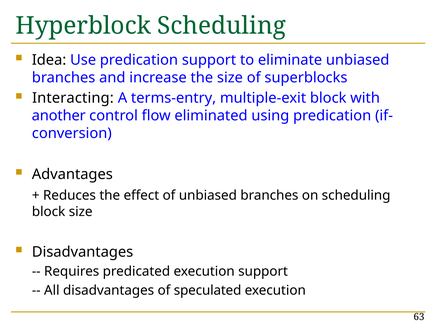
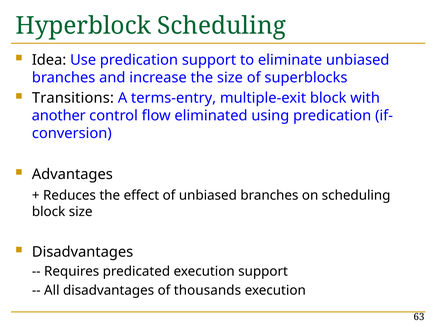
Interacting: Interacting -> Transitions (73, 98)
speculated: speculated -> thousands (207, 290)
